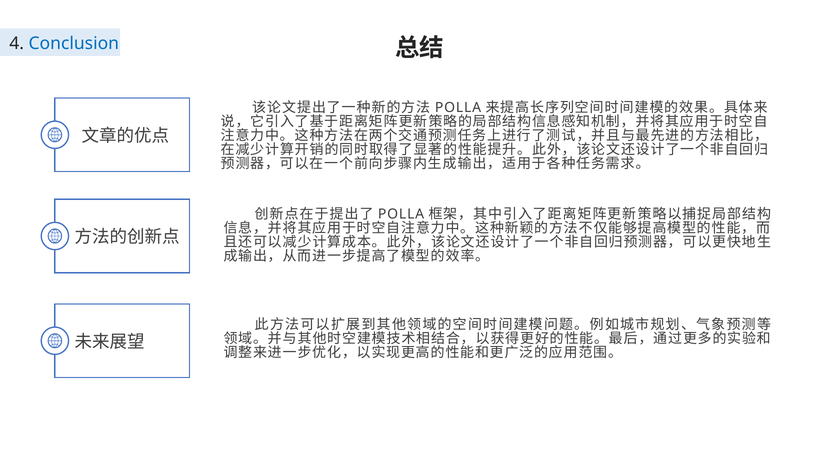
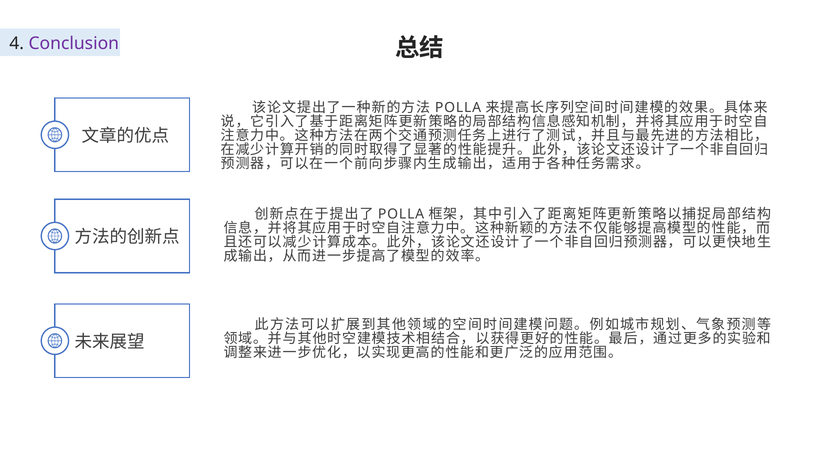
Conclusion colour: blue -> purple (74, 43)
